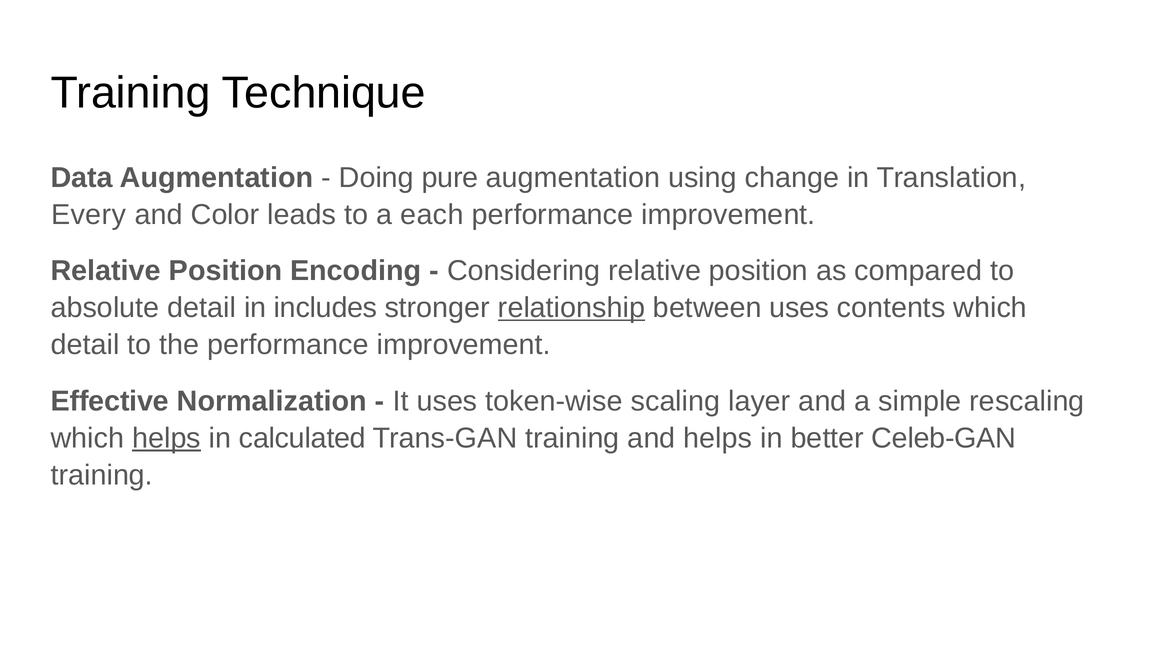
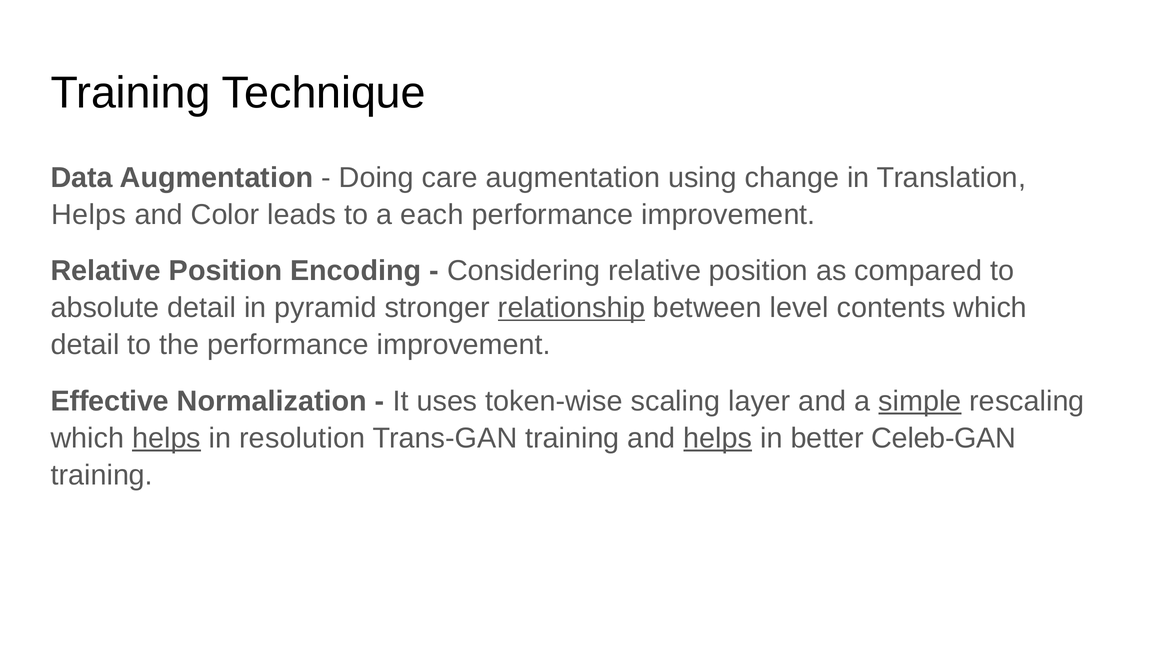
pure: pure -> care (450, 178)
Every: Every -> Helps (89, 215)
includes: includes -> pyramid (325, 308)
between uses: uses -> level (799, 308)
simple underline: none -> present (920, 401)
calculated: calculated -> resolution (302, 438)
helps underline: none -> present (718, 438)
